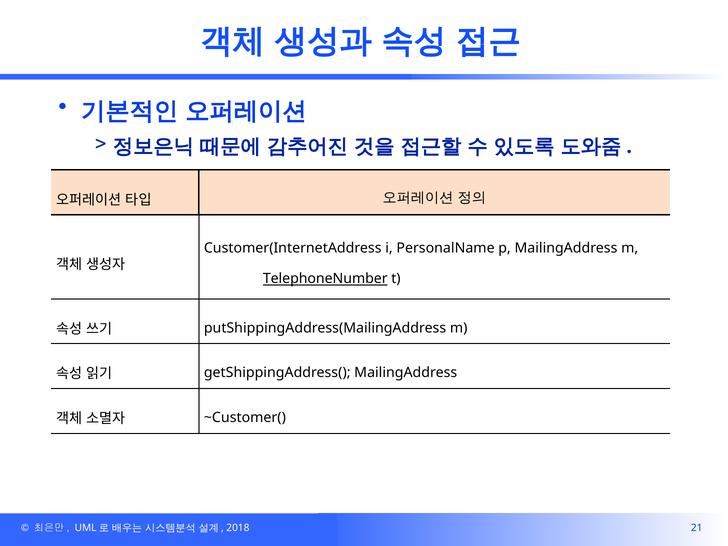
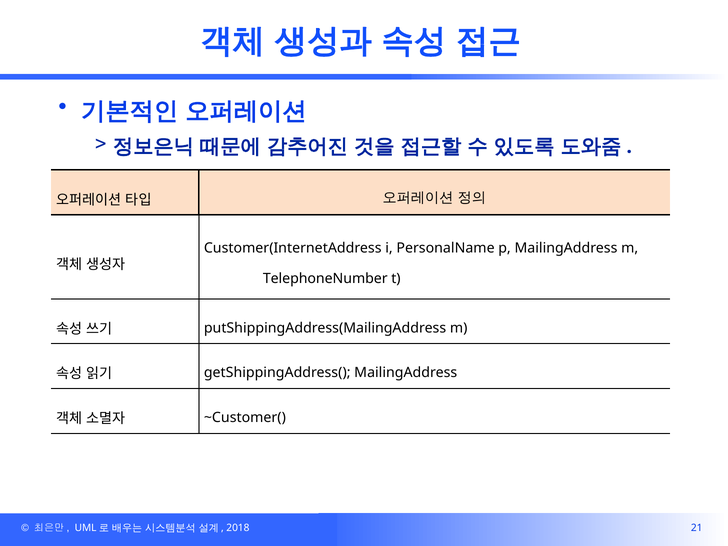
TelephoneNumber underline: present -> none (325, 279)
